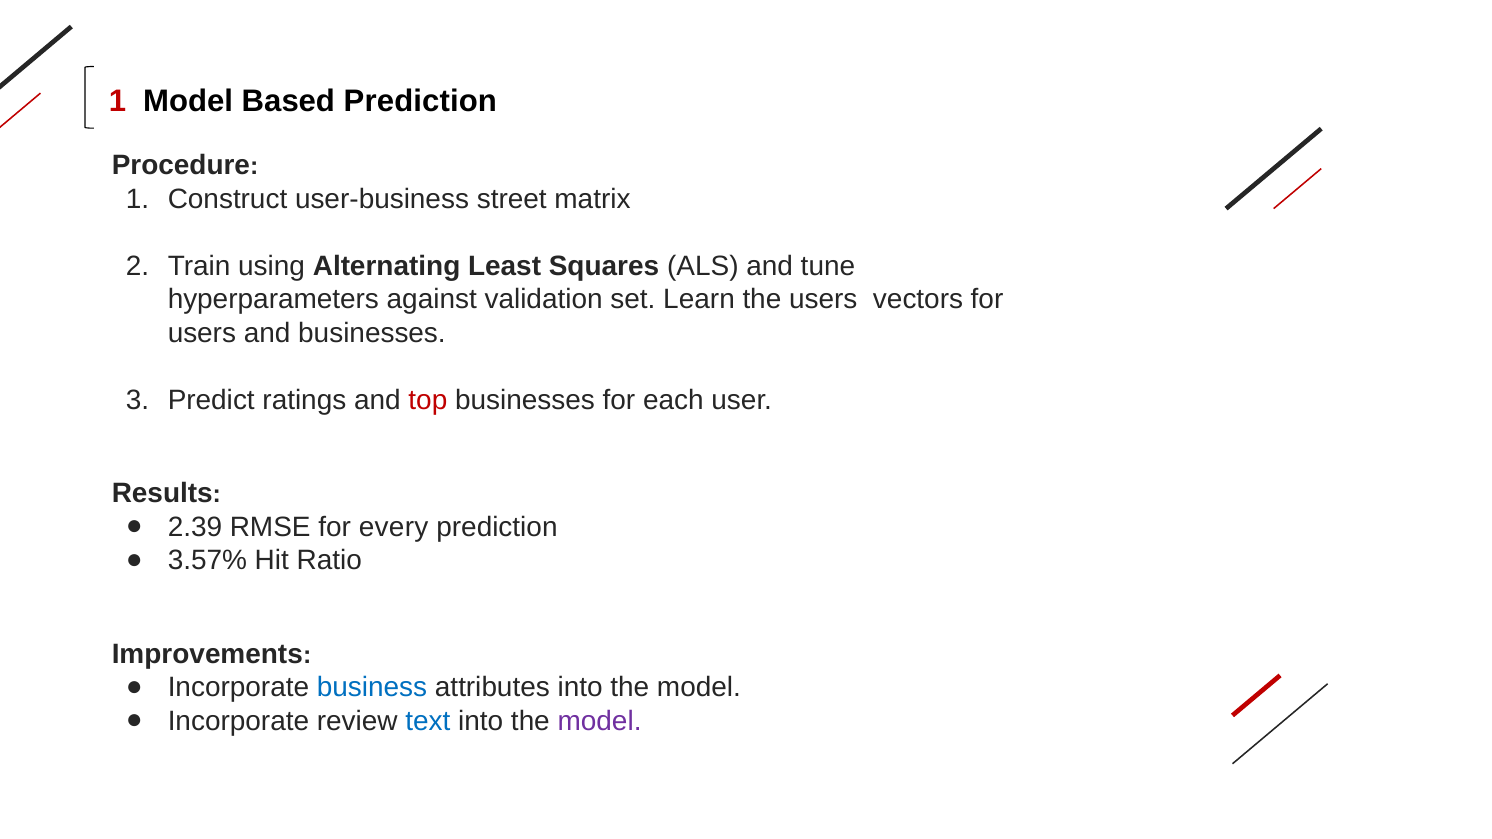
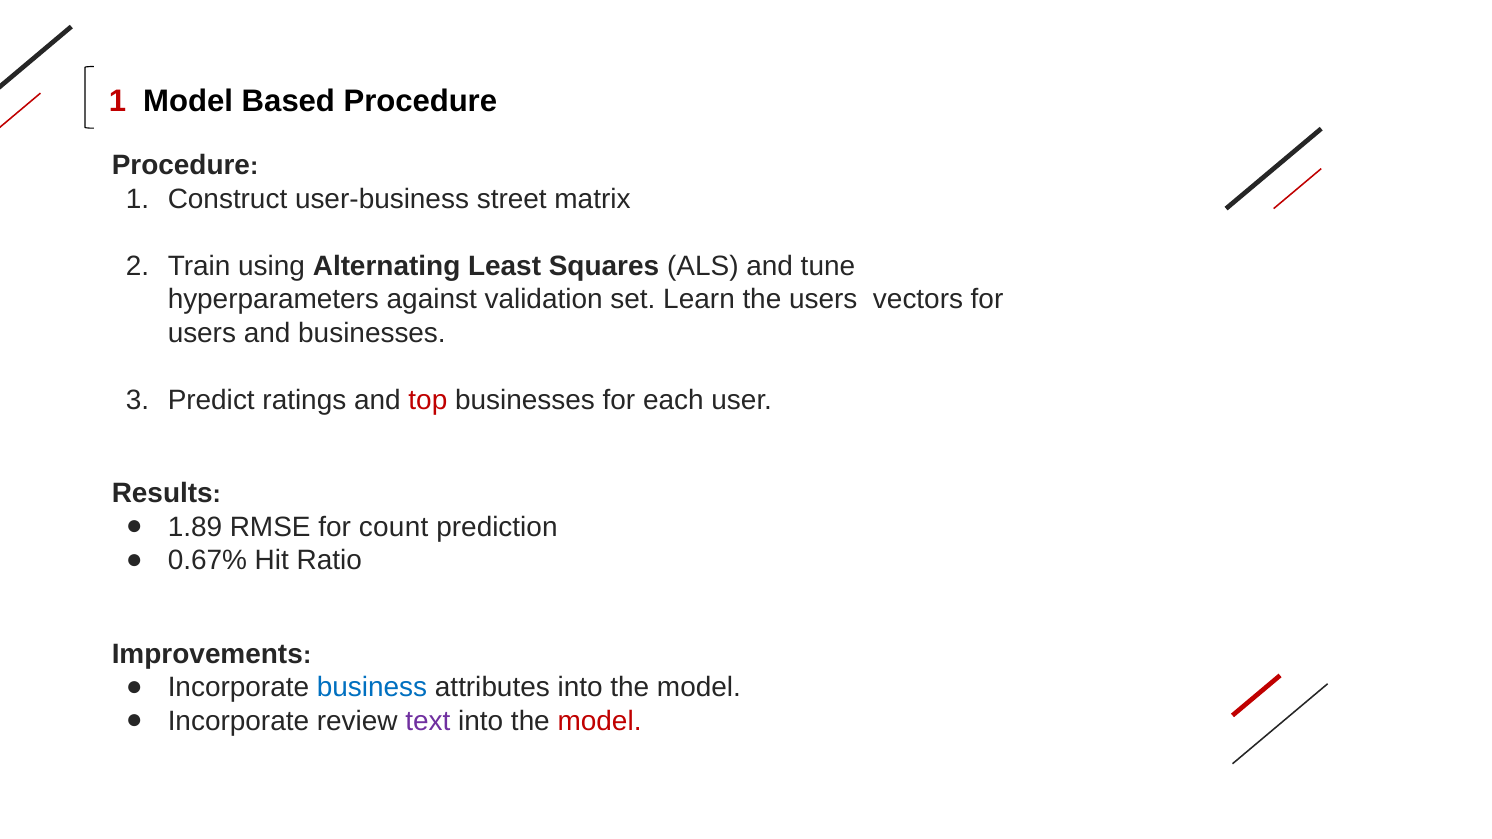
Based Prediction: Prediction -> Procedure (420, 101)
2.39: 2.39 -> 1.89 (195, 527)
every: every -> count (394, 527)
3.57%: 3.57% -> 0.67% (207, 561)
text colour: blue -> purple (428, 721)
model colour: purple -> red (600, 721)
